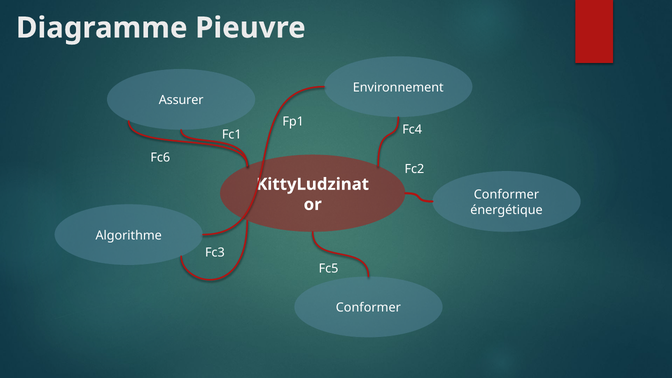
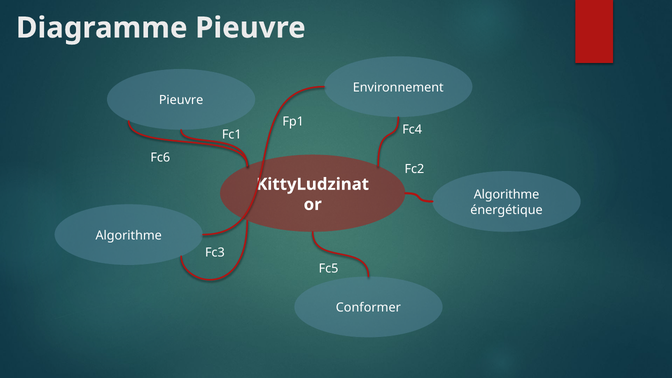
Assurer: Assurer -> Pieuvre (181, 100)
Conformer: Conformer -> Algorithme (507, 195)
